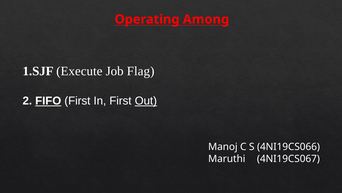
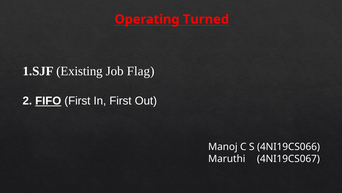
Among: Among -> Turned (206, 19)
Execute: Execute -> Existing (79, 71)
Out underline: present -> none (146, 101)
